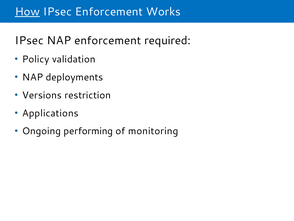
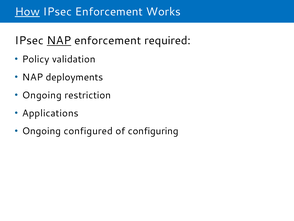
NAP underline: none -> present (59, 40)
Versions: Versions -> Ongoing (42, 95)
performing: performing -> configured (88, 131)
monitoring: monitoring -> configuring (153, 131)
